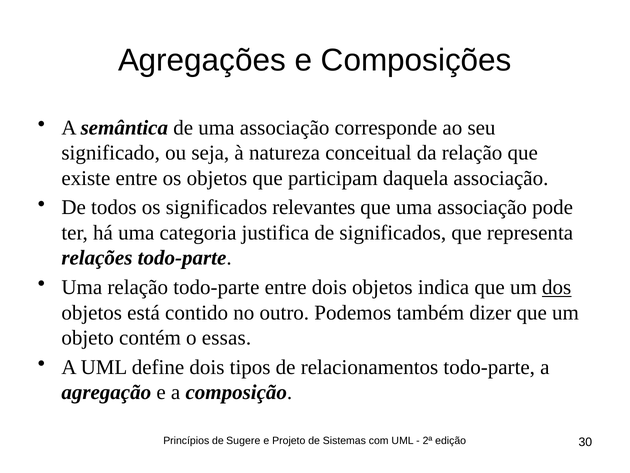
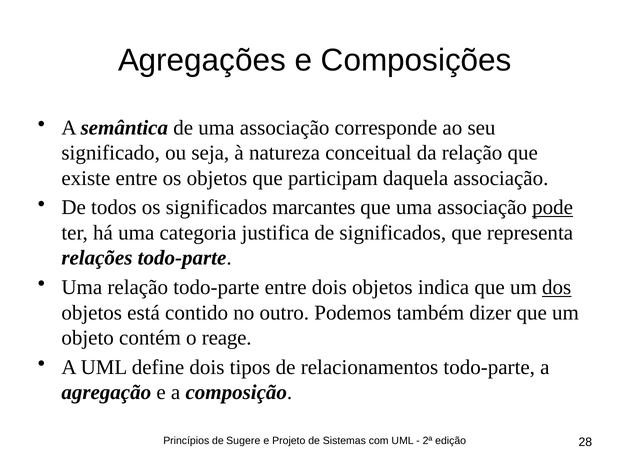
relevantes: relevantes -> marcantes (314, 207)
pode underline: none -> present (553, 207)
essas: essas -> reage (227, 337)
30: 30 -> 28 (585, 442)
